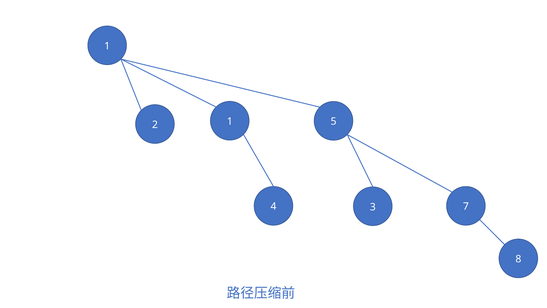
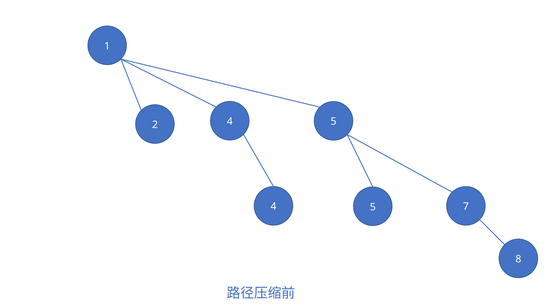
2 1: 1 -> 4 (230, 121)
4 3: 3 -> 5 (373, 207)
